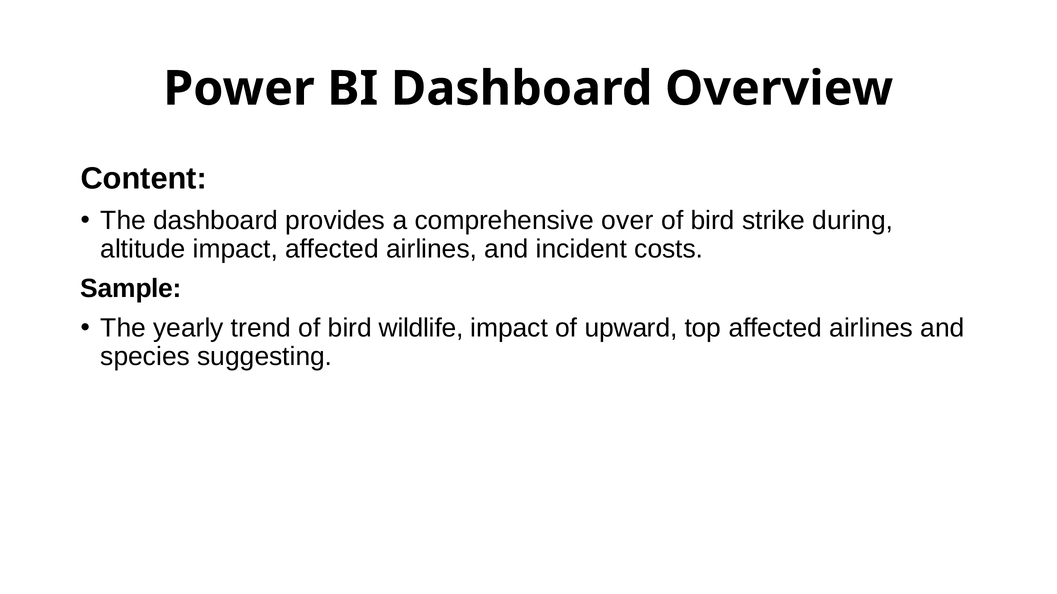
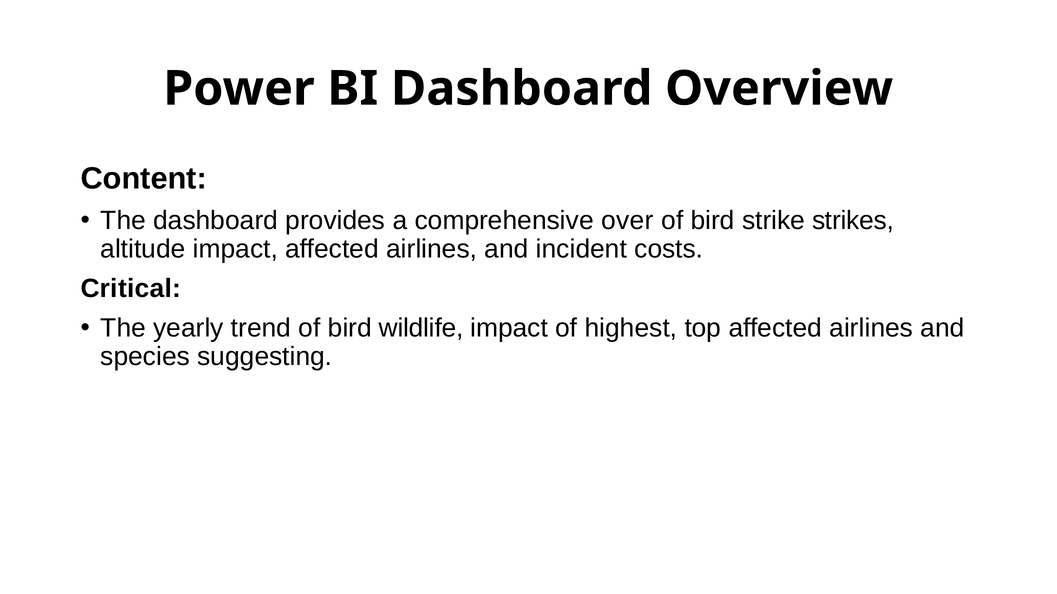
during: during -> strikes (853, 221)
Sample: Sample -> Critical (131, 289)
upward: upward -> highest (631, 328)
